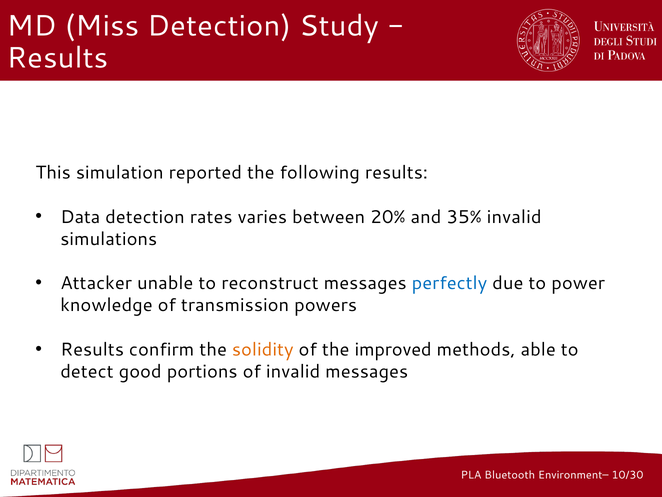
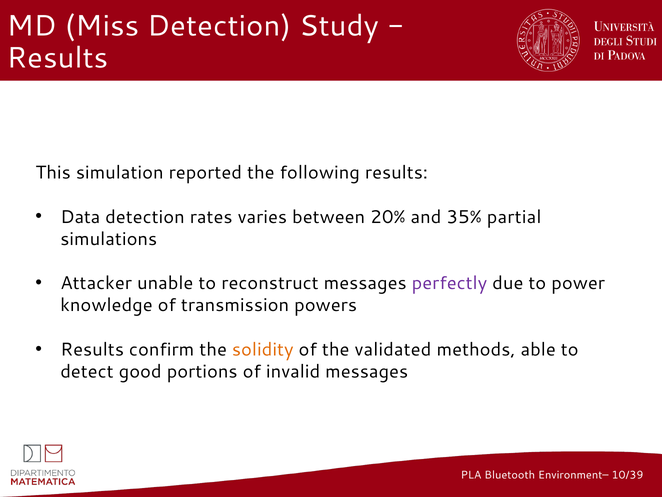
35% invalid: invalid -> partial (514, 217)
perfectly colour: blue -> purple (449, 283)
improved: improved -> validated (393, 349)
10/30: 10/30 -> 10/39 (628, 475)
